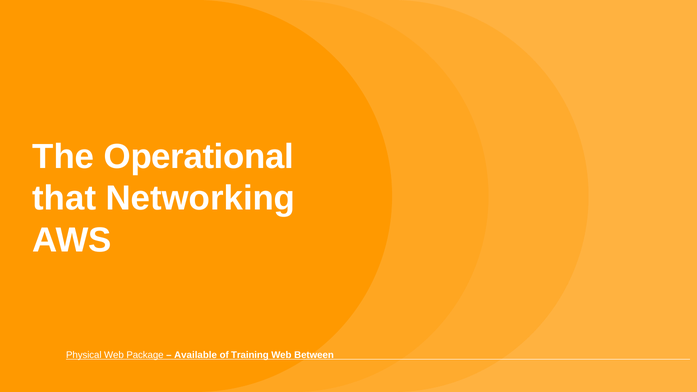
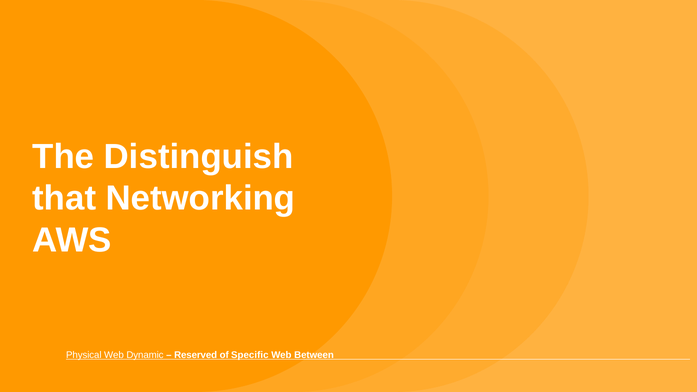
Operational: Operational -> Distinguish (199, 157)
Package: Package -> Dynamic (145, 355)
Available: Available -> Reserved (196, 355)
Training: Training -> Specific (250, 355)
